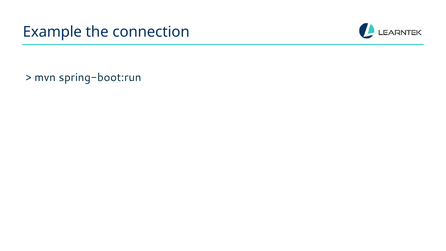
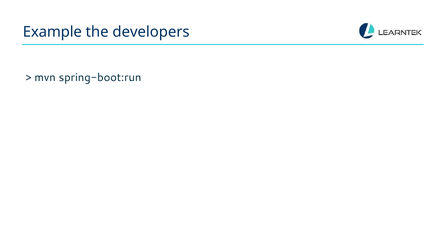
connection: connection -> developers (151, 32)
